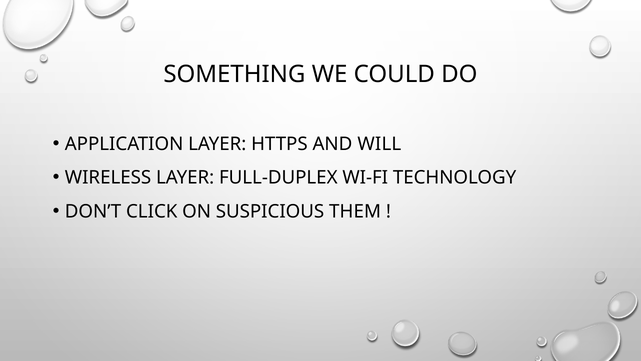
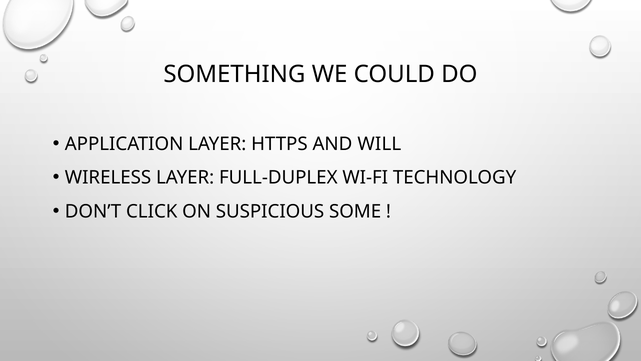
THEM: THEM -> SOME (355, 211)
